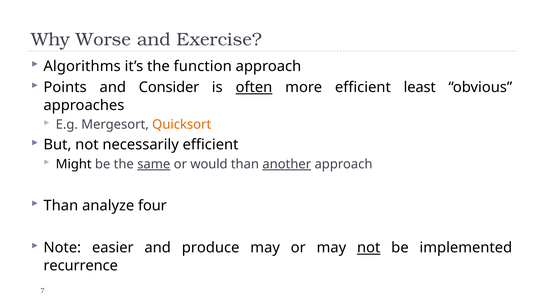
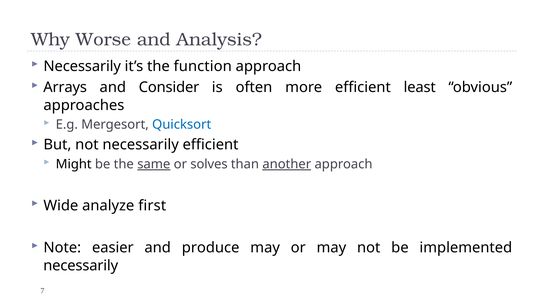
Exercise: Exercise -> Analysis (219, 39)
Algorithms: Algorithms -> Necessarily (82, 66)
Points: Points -> Arrays (65, 87)
often underline: present -> none (254, 87)
Quicksort colour: orange -> blue (182, 125)
would: would -> solves (209, 164)
Than: Than -> Wide (61, 206)
four: four -> first (152, 206)
not underline: present -> none (369, 248)
recurrence: recurrence -> necessarily (81, 265)
